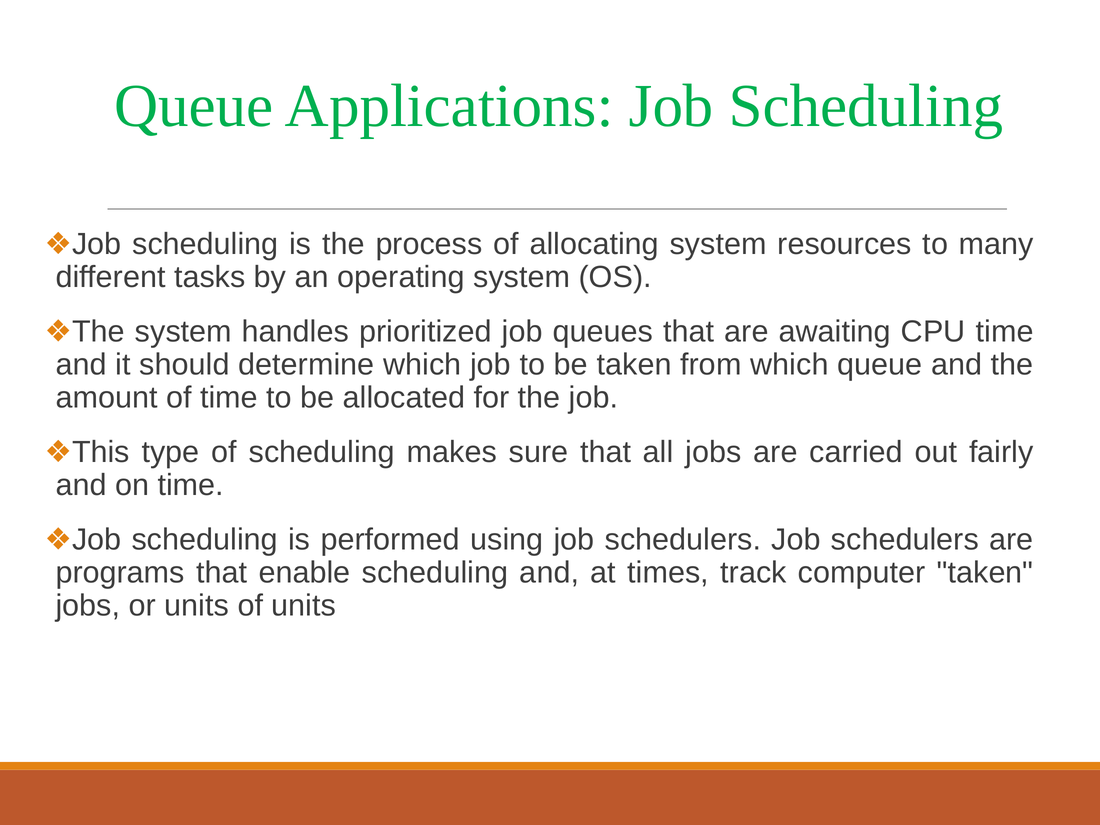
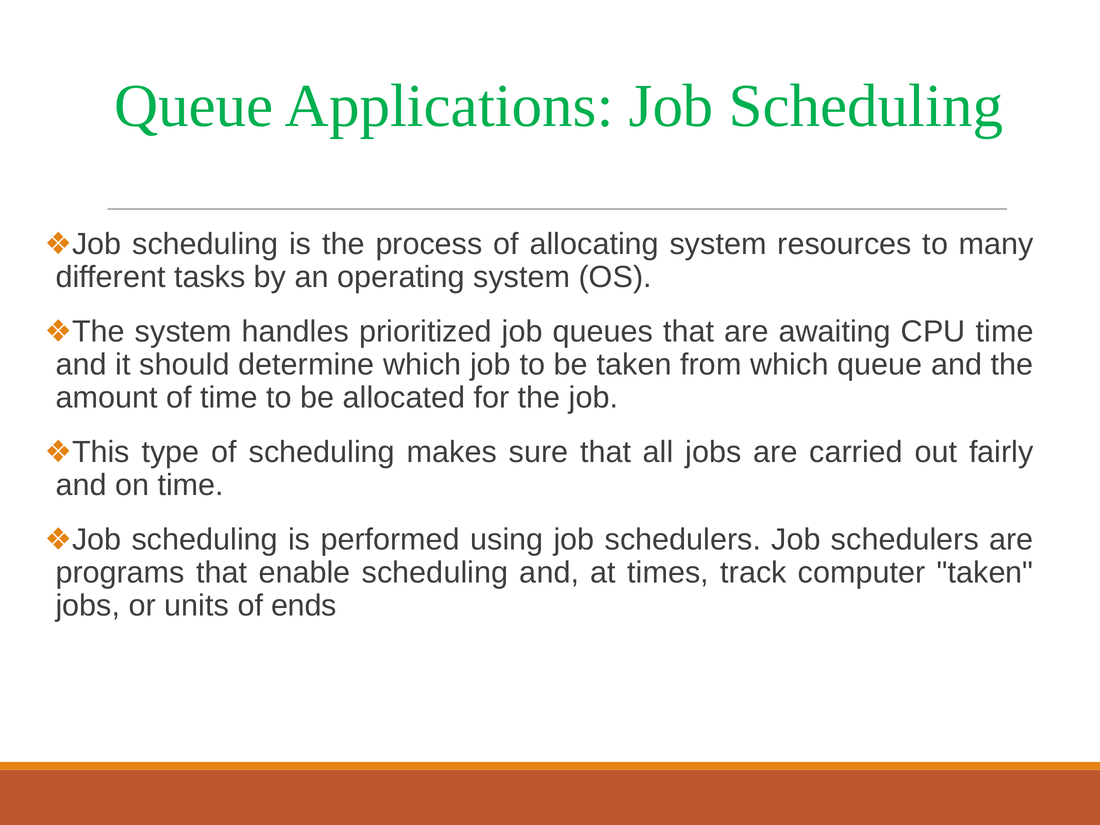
of units: units -> ends (304, 606)
